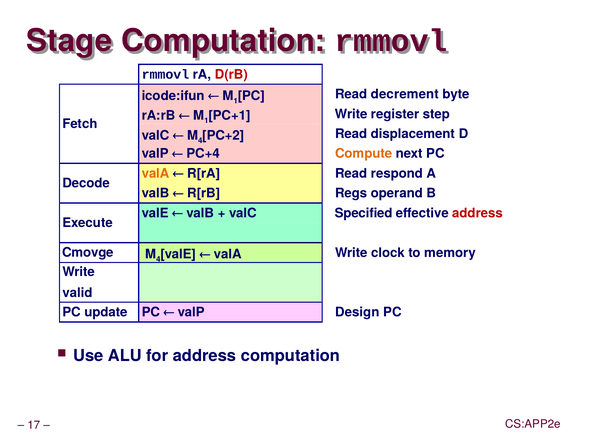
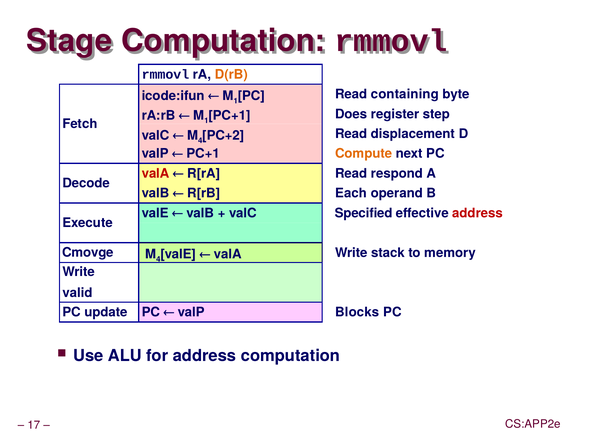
D(rB colour: red -> orange (231, 74)
decrement: decrement -> containing (405, 94)
Write: Write -> Does (351, 114)
PC+4: PC+4 -> PC+1 (203, 154)
valA colour: orange -> red (156, 174)
Regs: Regs -> Each (351, 193)
clock: clock -> stack (388, 253)
Design: Design -> Blocks (357, 312)
